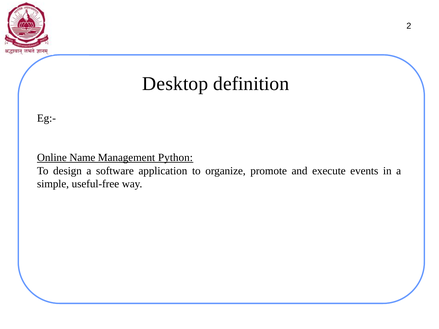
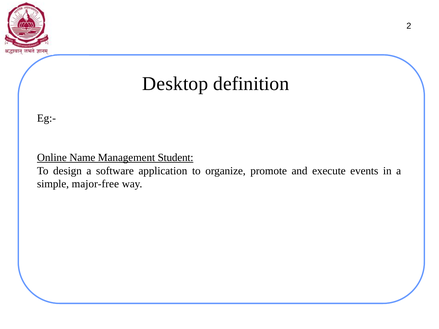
Python: Python -> Student (176, 158)
useful-free: useful-free -> major-free (95, 184)
